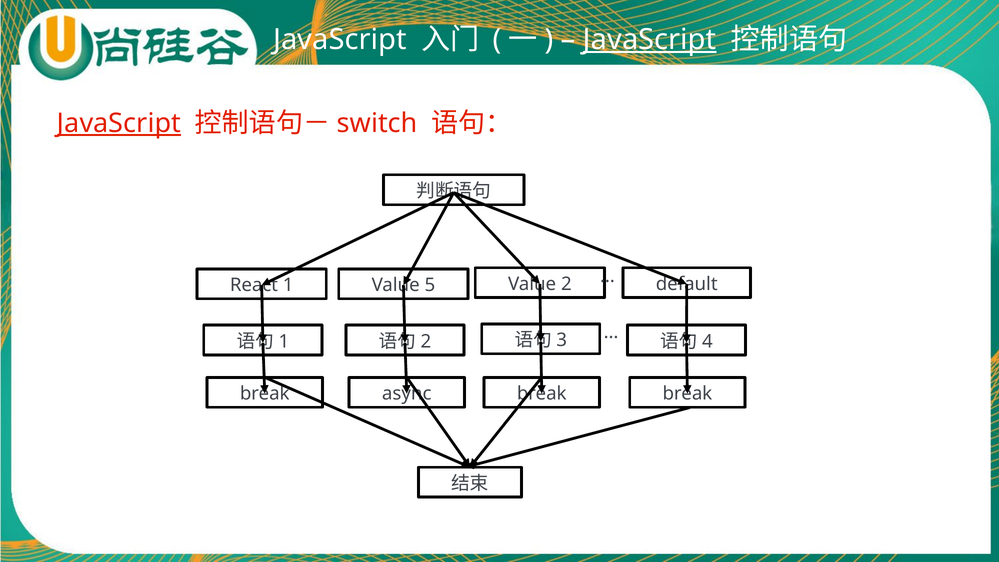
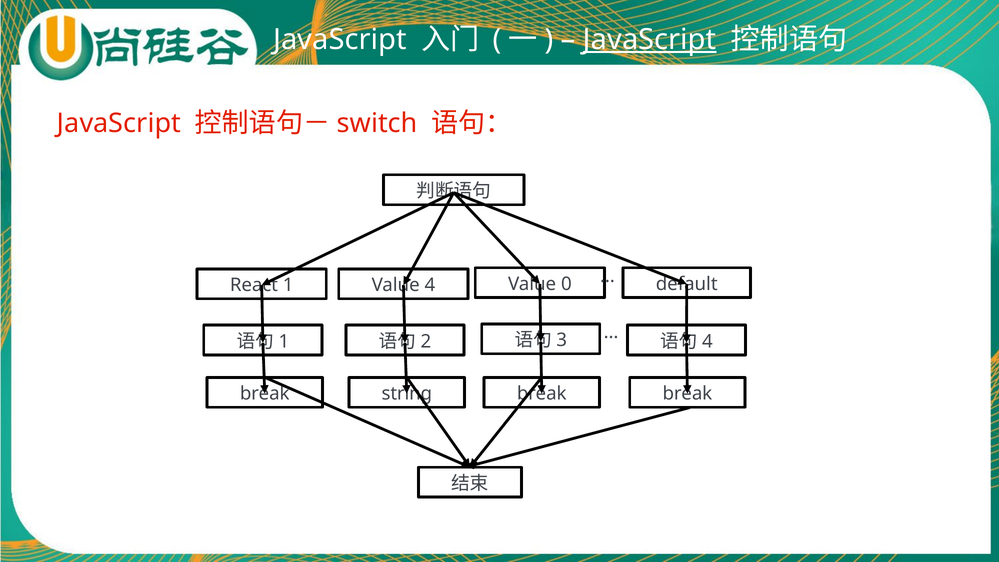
JavaScript underline: present -> none (119, 123)
5: 5 -> 4 (430, 285)
2: 2 -> 0 (566, 284)
async: async -> string (407, 394)
